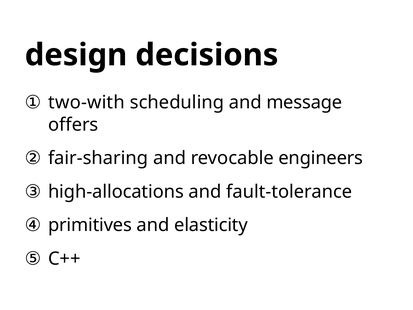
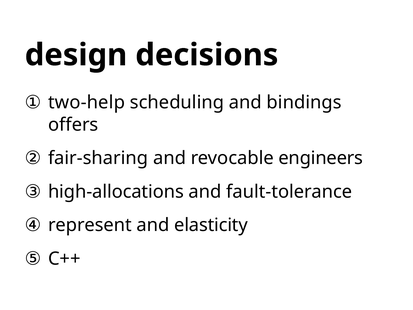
two-with: two-with -> two-help (87, 102)
message: message -> bindings (304, 102)
primitives: primitives -> represent (90, 225)
